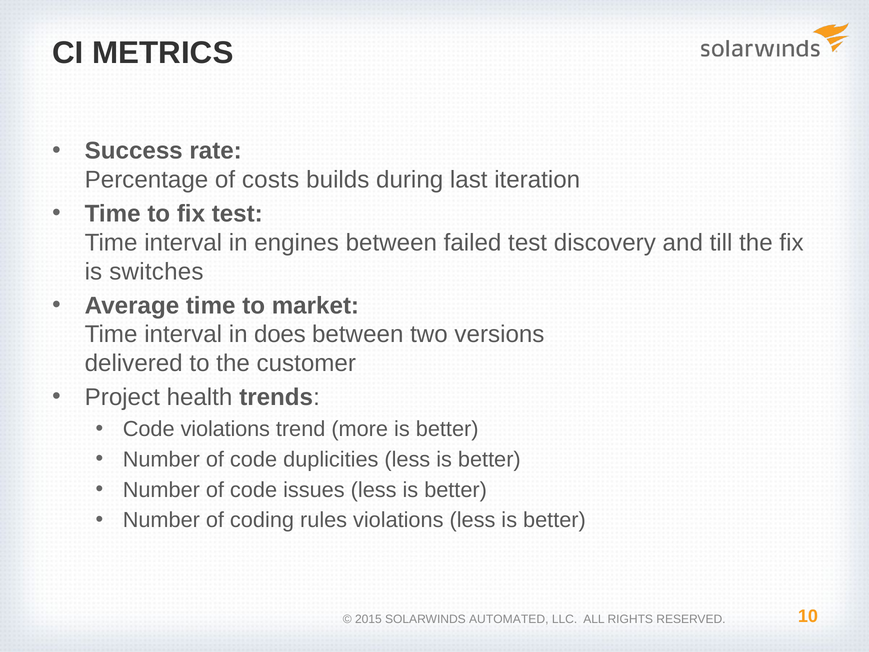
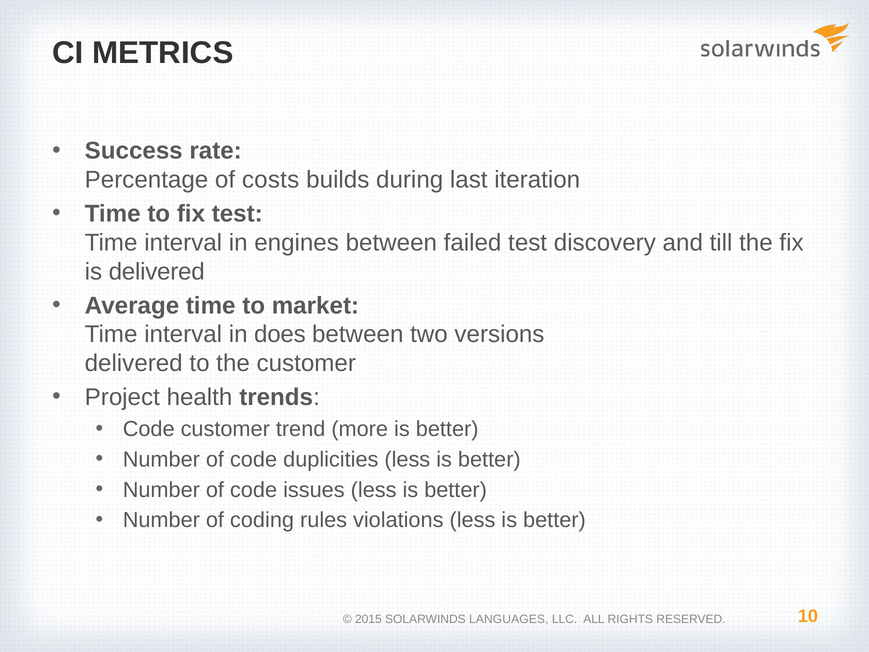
is switches: switches -> delivered (157, 272)
Code violations: violations -> customer (225, 429)
AUTOMATED: AUTOMATED -> LANGUAGES (509, 619)
